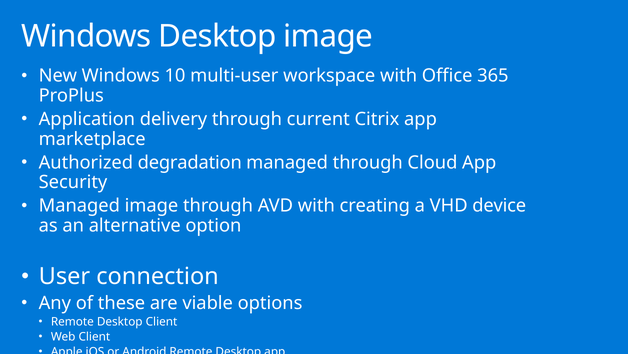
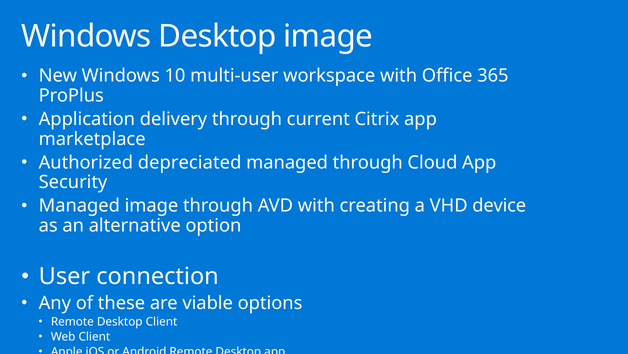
degradation: degradation -> depreciated (190, 162)
